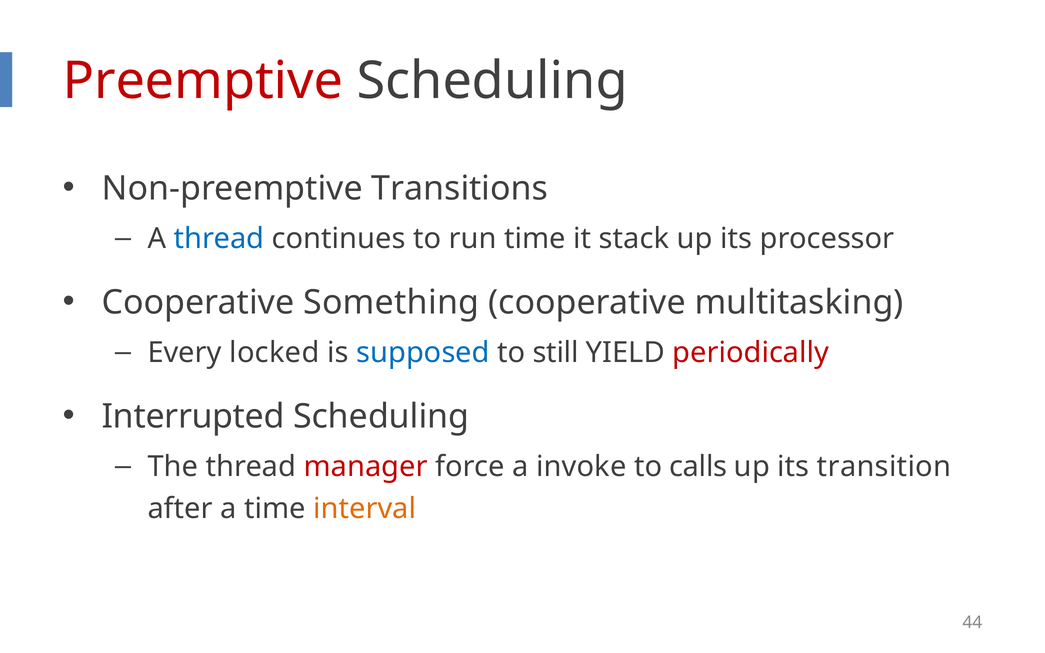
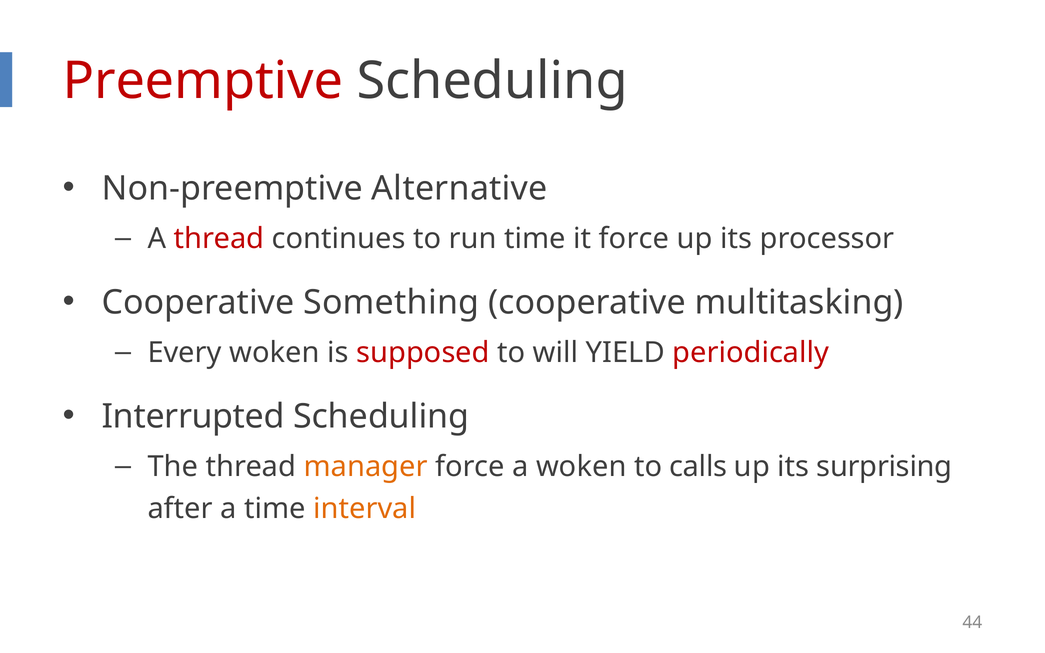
Transitions: Transitions -> Alternative (460, 189)
thread colour: blue -> red (219, 239)
it stack: stack -> force (634, 239)
Every locked: locked -> woken (274, 353)
supposed colour: blue -> red (423, 353)
still: still -> will (556, 353)
manager colour: red -> orange (366, 467)
a invoke: invoke -> woken (581, 467)
transition: transition -> surprising (884, 467)
